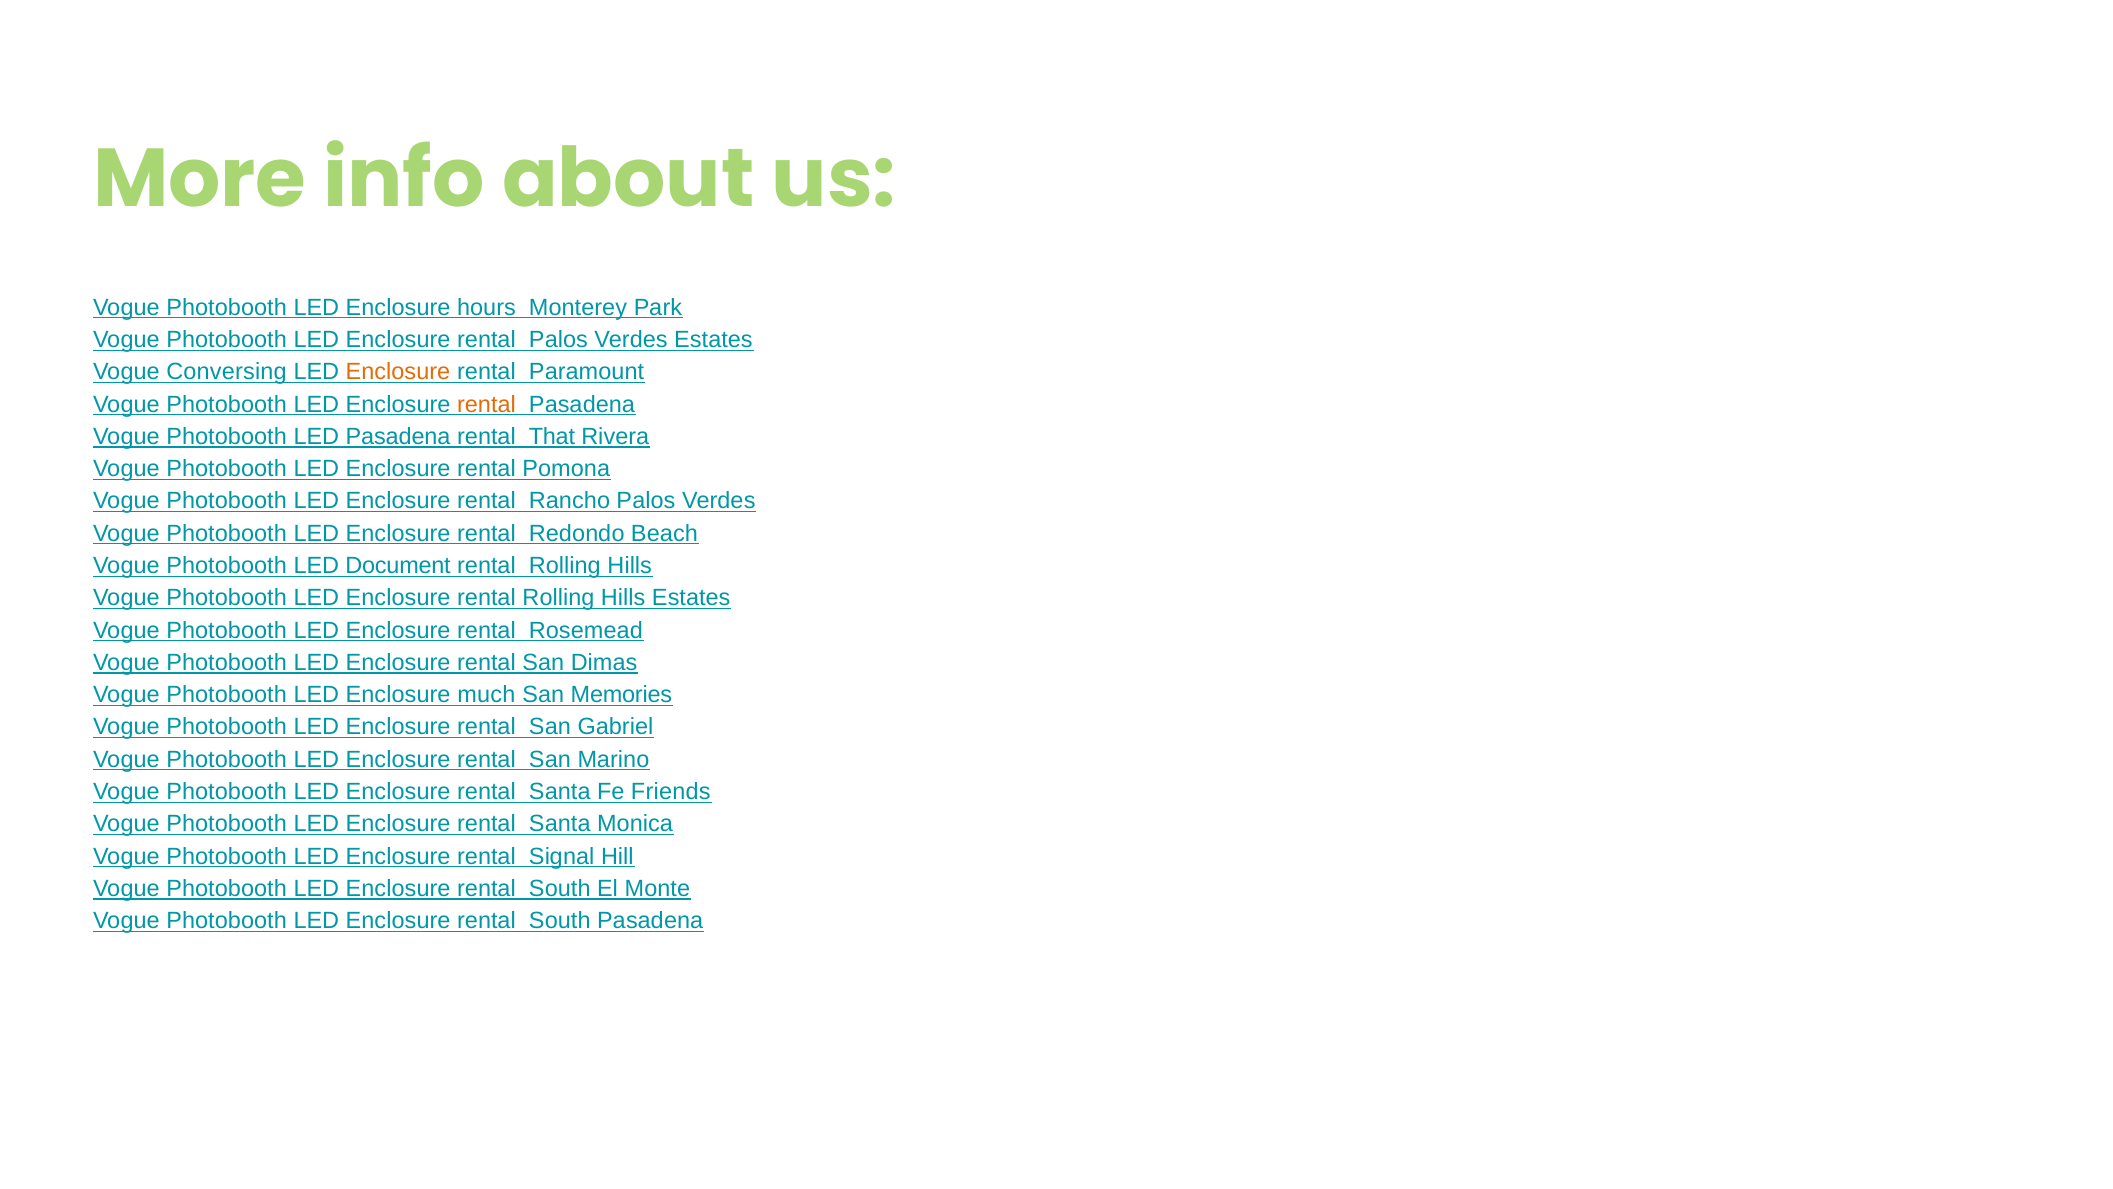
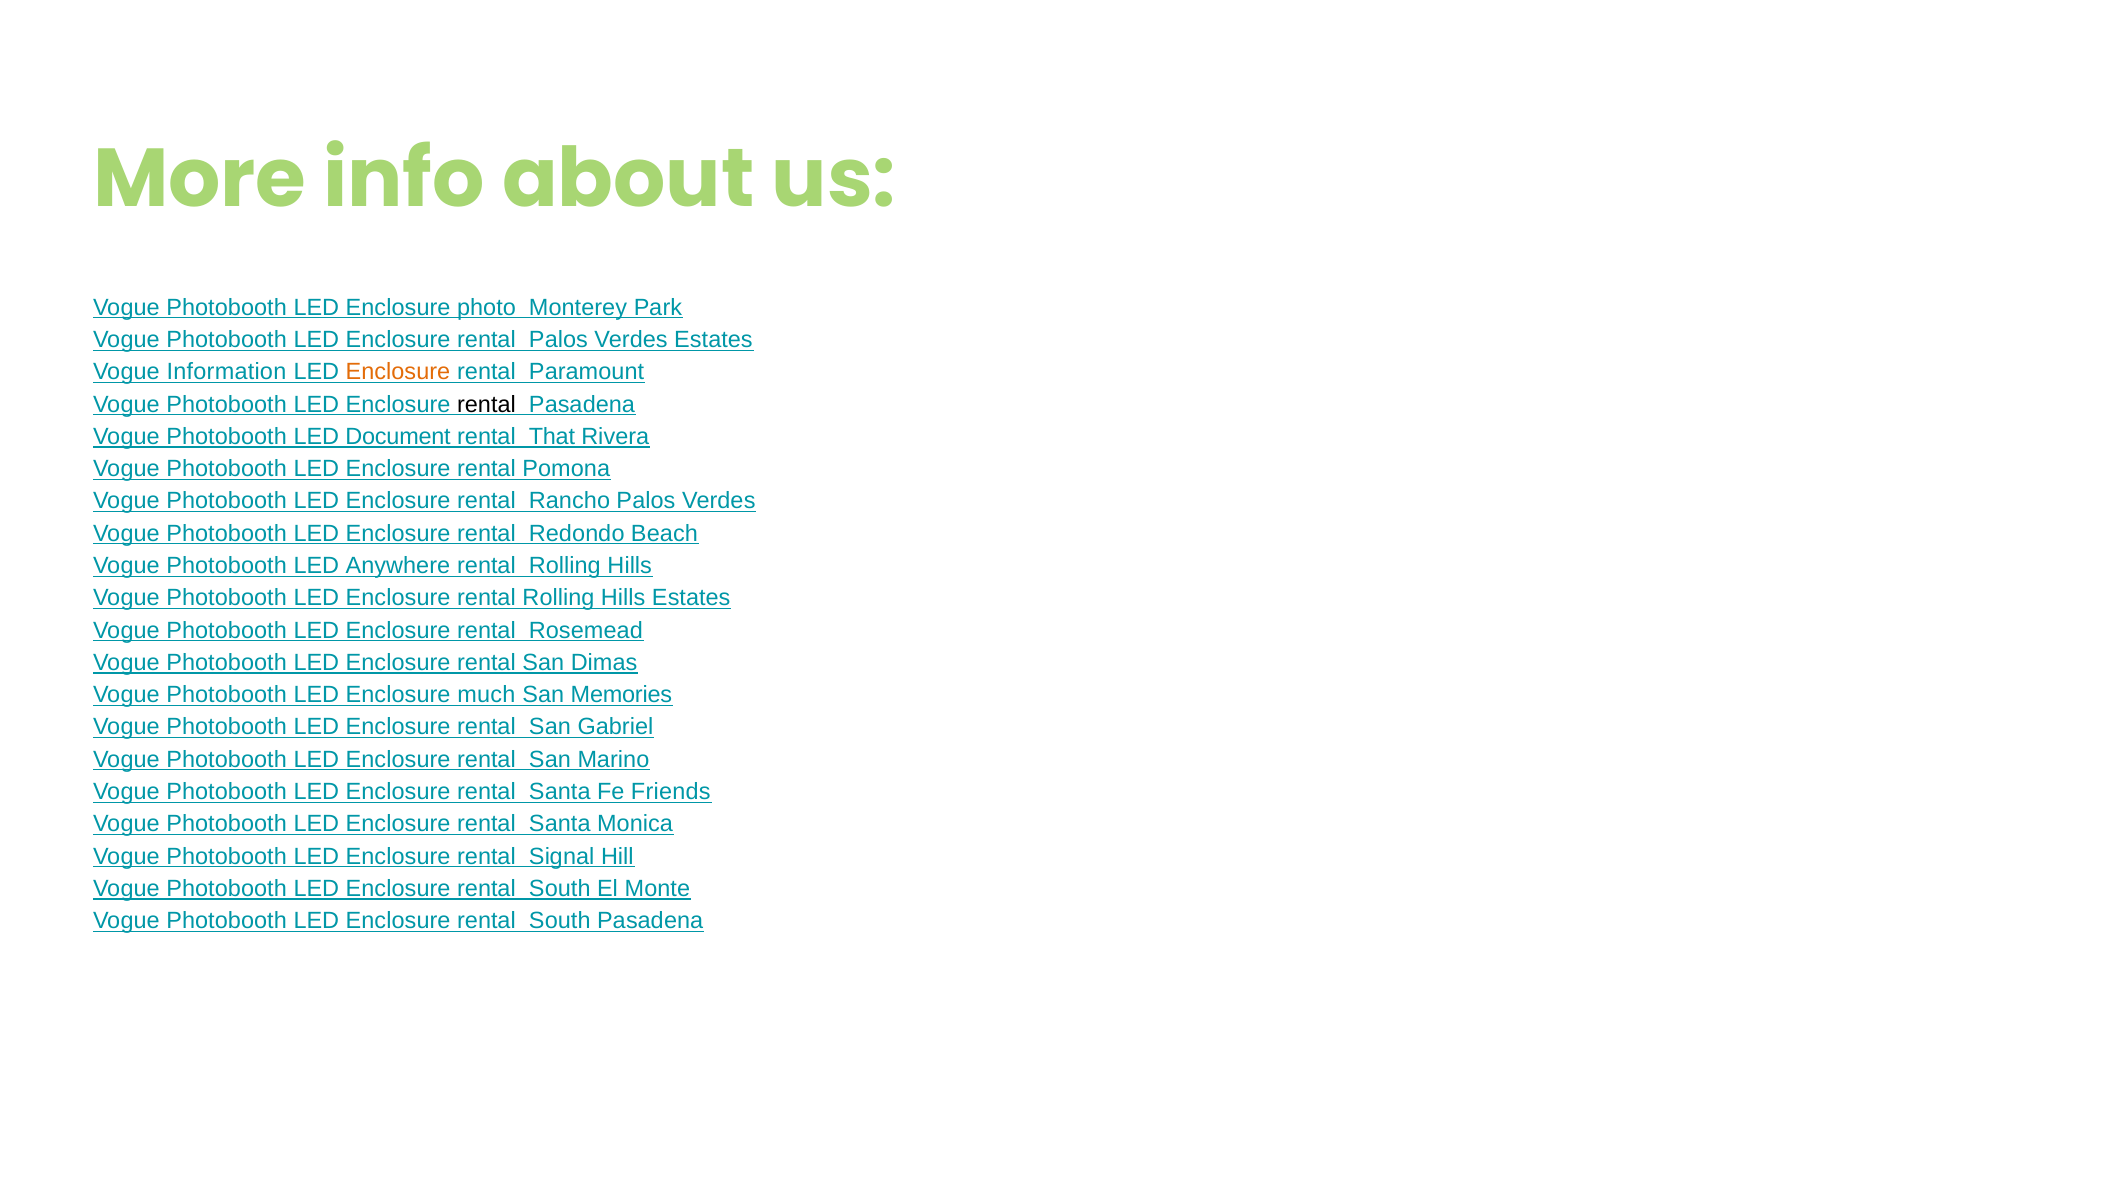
hours: hours -> photo (486, 307)
Conversing: Conversing -> Information (227, 372)
rental colour: orange -> black (486, 404)
LED Pasadena: Pasadena -> Document (398, 436)
Document: Document -> Anywhere (398, 566)
